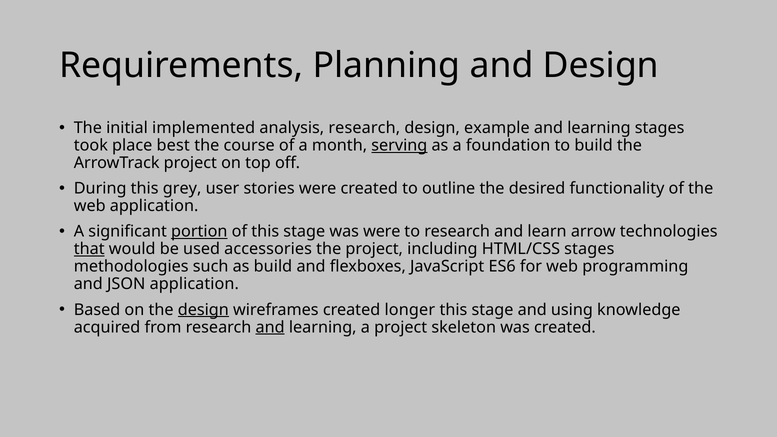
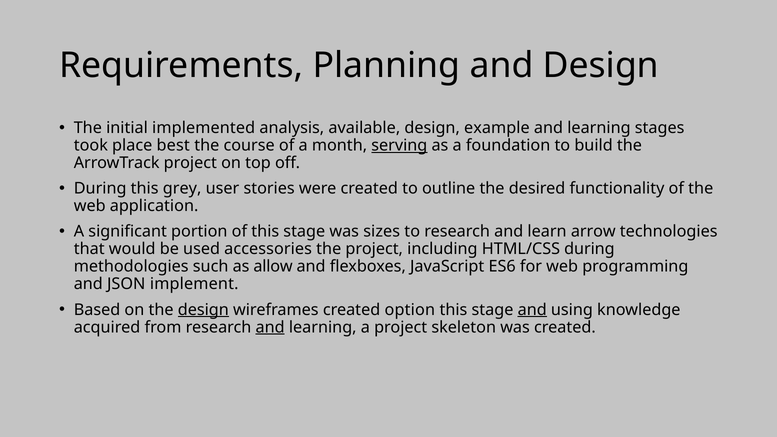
analysis research: research -> available (364, 128)
portion underline: present -> none (199, 232)
was were: were -> sizes (382, 232)
that underline: present -> none (89, 249)
HTML/CSS stages: stages -> during (589, 249)
as build: build -> allow (273, 267)
JSON application: application -> implement (194, 284)
longer: longer -> option (410, 310)
and underline: none -> present (532, 310)
